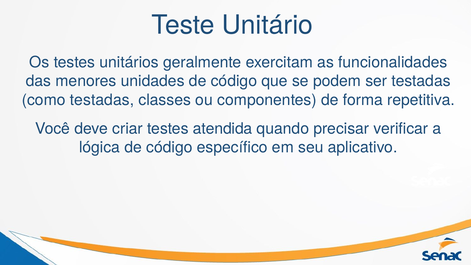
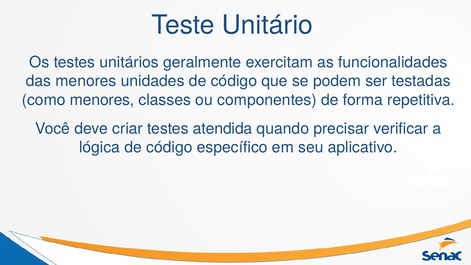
como testadas: testadas -> menores (102, 100)
